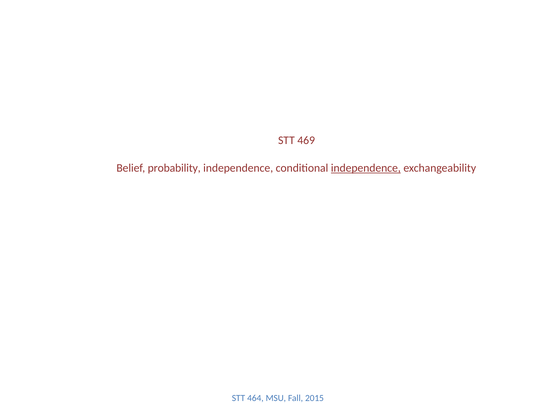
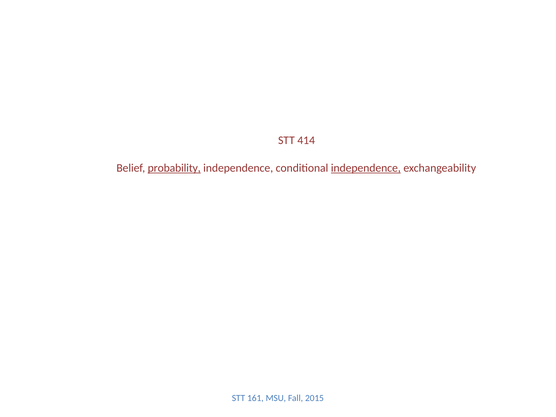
469: 469 -> 414 (306, 140)
probability underline: none -> present (174, 168)
464: 464 -> 161 (255, 398)
